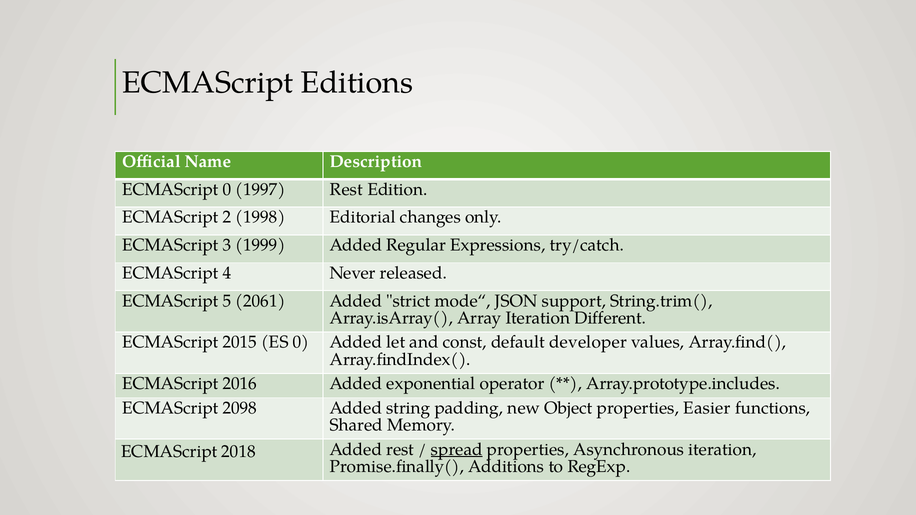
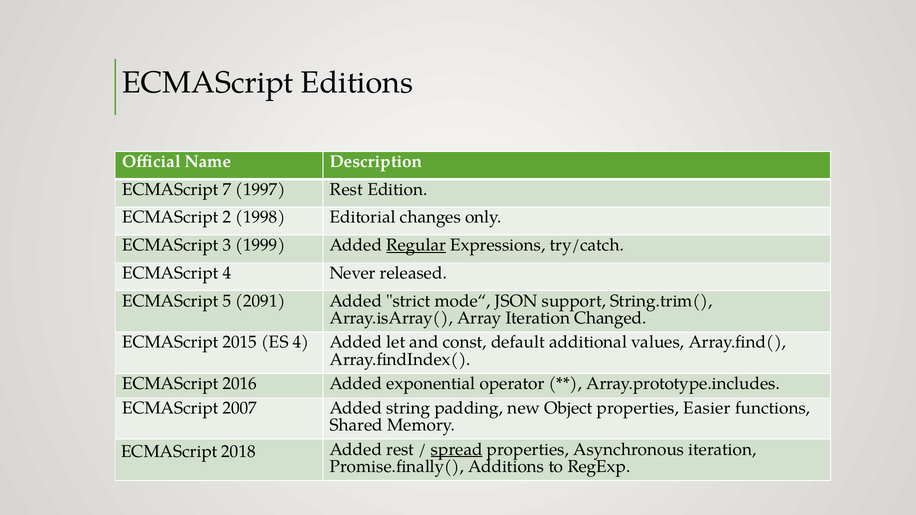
ECMAScript 0: 0 -> 7 (227, 190)
Regular underline: none -> present (416, 245)
2061: 2061 -> 2091 (260, 301)
Different: Different -> Changed (610, 318)
ES 0: 0 -> 4 (301, 342)
developer: developer -> additional (588, 342)
2098: 2098 -> 2007 (240, 408)
